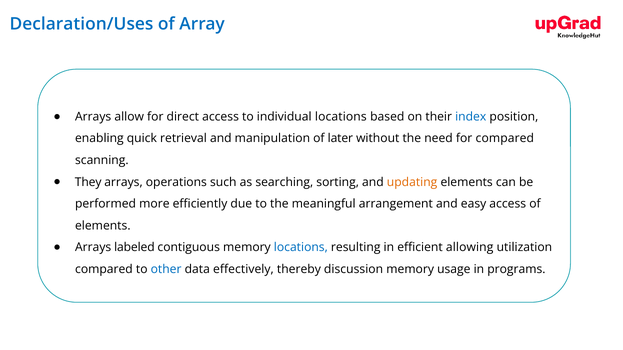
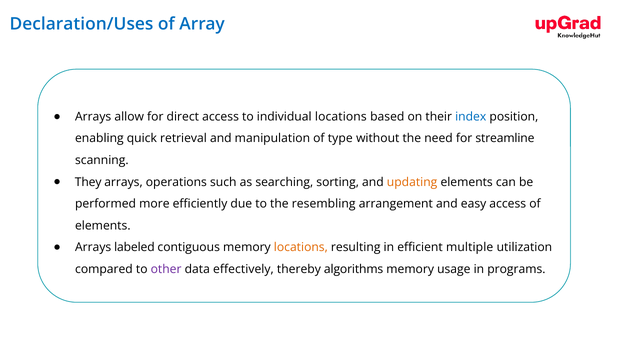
later: later -> type (340, 139)
for compared: compared -> streamline (505, 139)
meaningful: meaningful -> resembling (324, 204)
locations colour: blue -> orange (301, 248)
allowing: allowing -> multiple (470, 248)
other colour: blue -> purple (166, 269)
discussion: discussion -> algorithms (354, 269)
